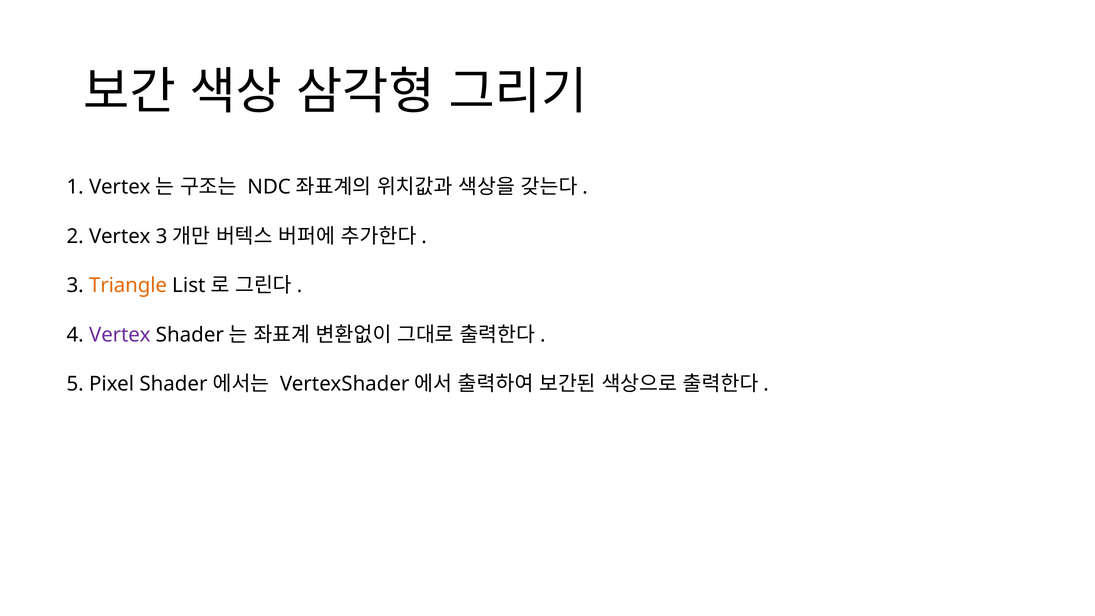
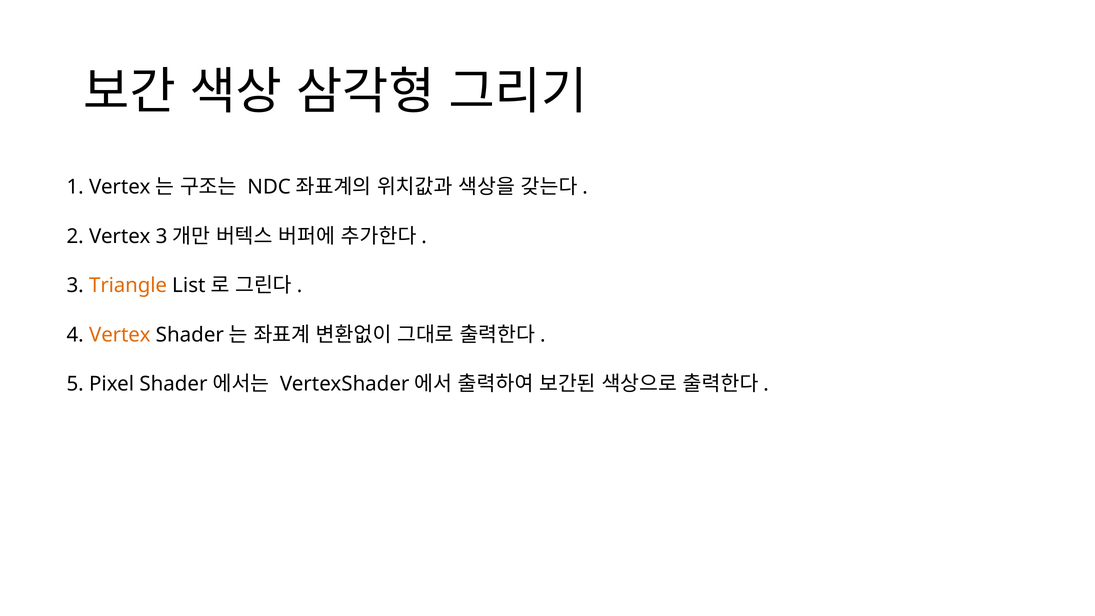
Vertex colour: purple -> orange (120, 335)
